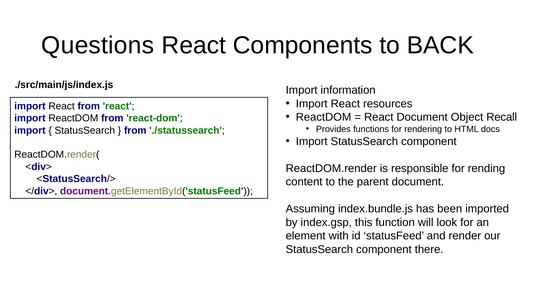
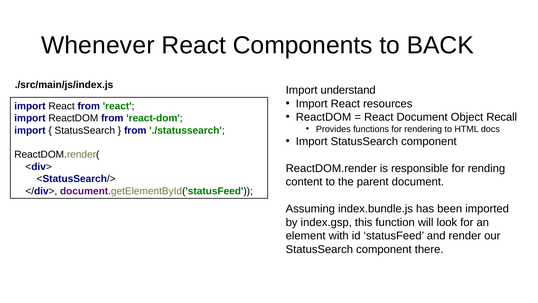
Questions: Questions -> Whenever (98, 45)
information: information -> understand (348, 90)
